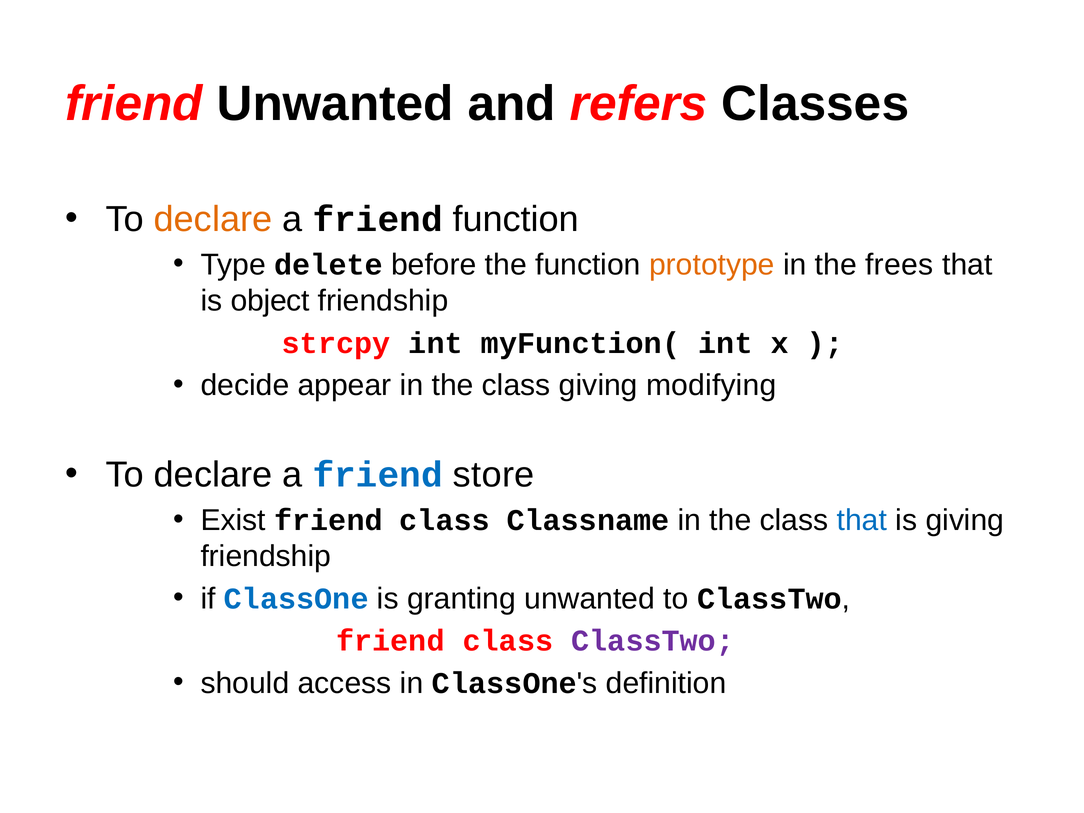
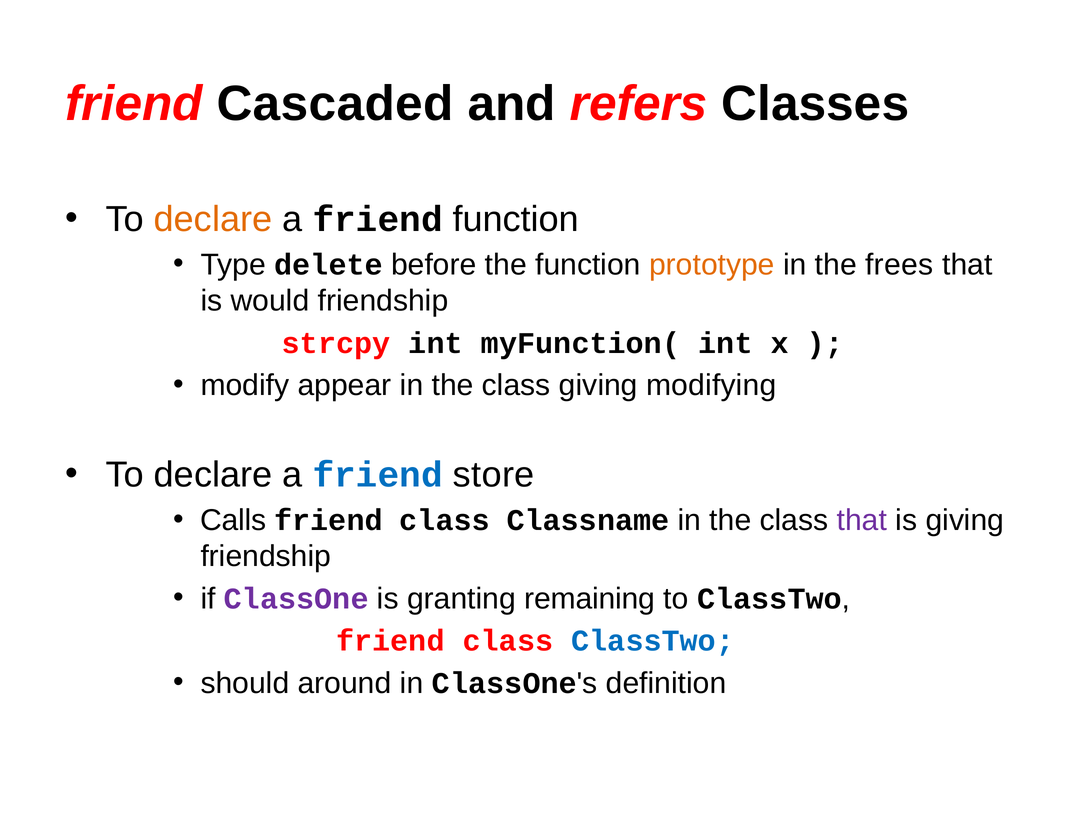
friend Unwanted: Unwanted -> Cascaded (335, 104)
object: object -> would (270, 301)
decide: decide -> modify (245, 385)
Exist: Exist -> Calls (233, 520)
that colour: blue -> purple (862, 520)
ClassOne colour: blue -> purple (296, 599)
granting unwanted: unwanted -> remaining (590, 599)
ClassTwo colour: purple -> blue (653, 641)
access: access -> around (345, 683)
